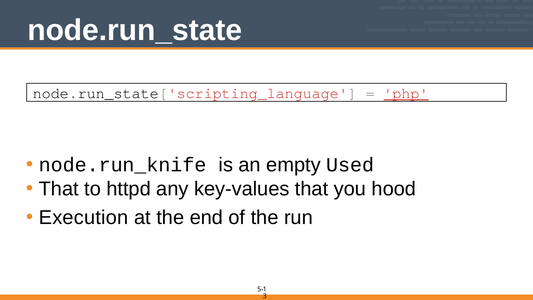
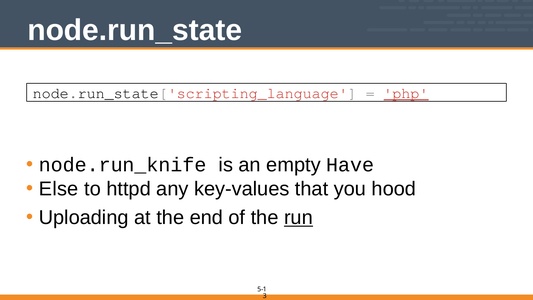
Used: Used -> Have (350, 165)
That: That -> Else (59, 189)
Execution: Execution -> Uploading (84, 217)
run underline: none -> present (298, 217)
